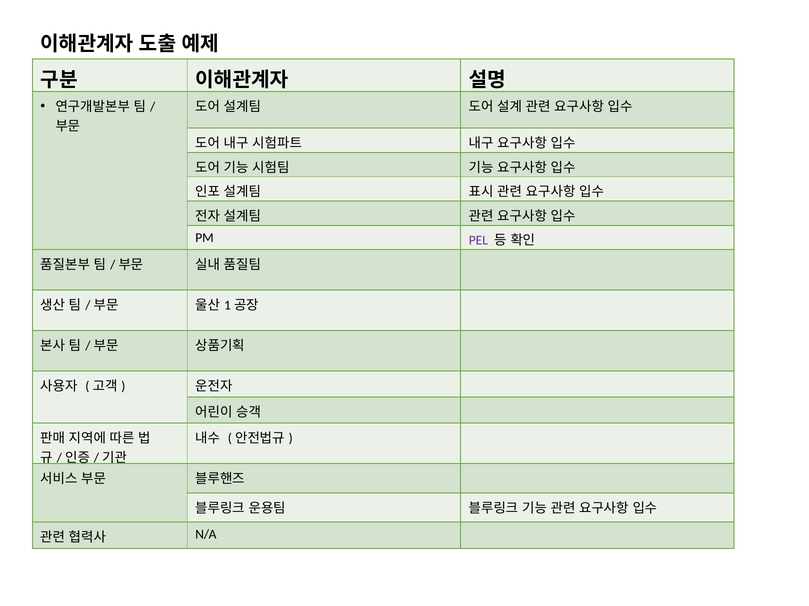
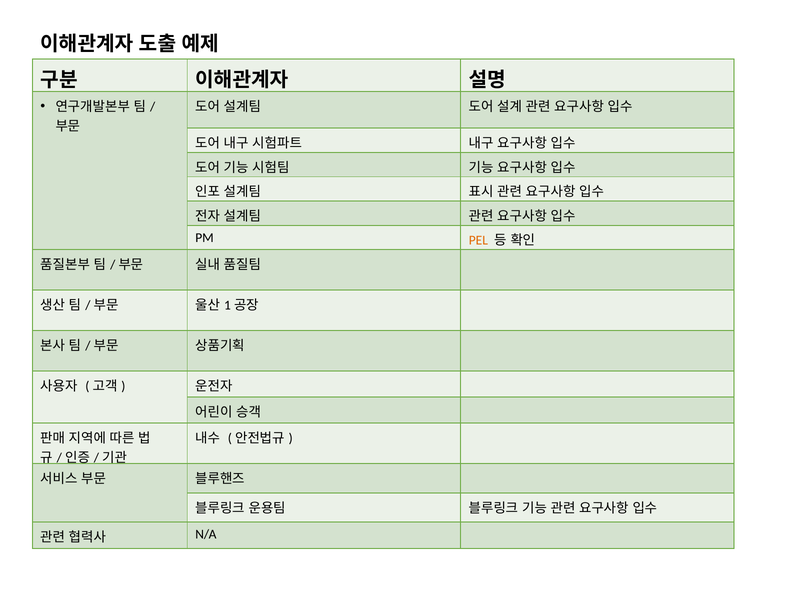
PEL colour: purple -> orange (478, 241)
